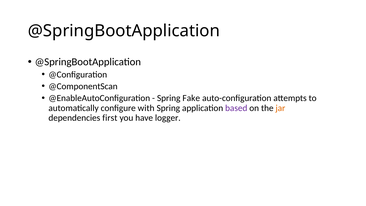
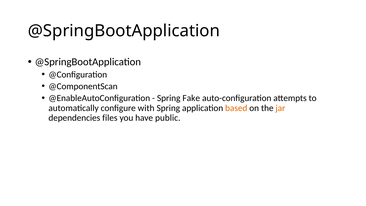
based colour: purple -> orange (236, 108)
first: first -> files (110, 118)
logger: logger -> public (168, 118)
